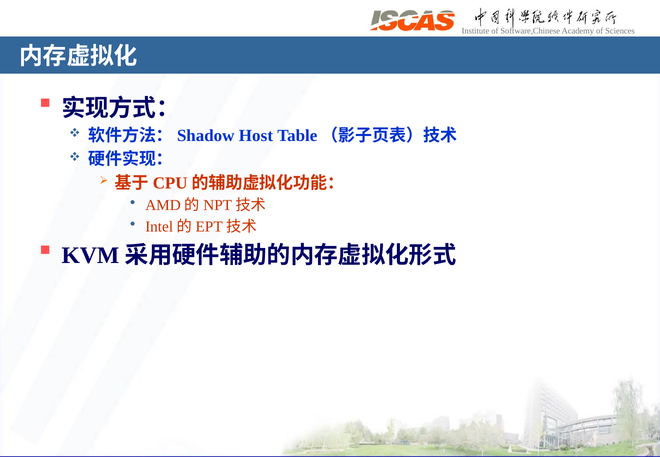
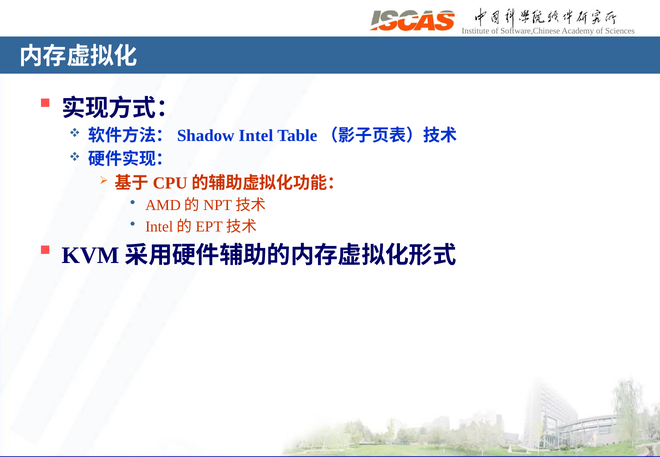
Host: Host -> Intel (256, 136)
